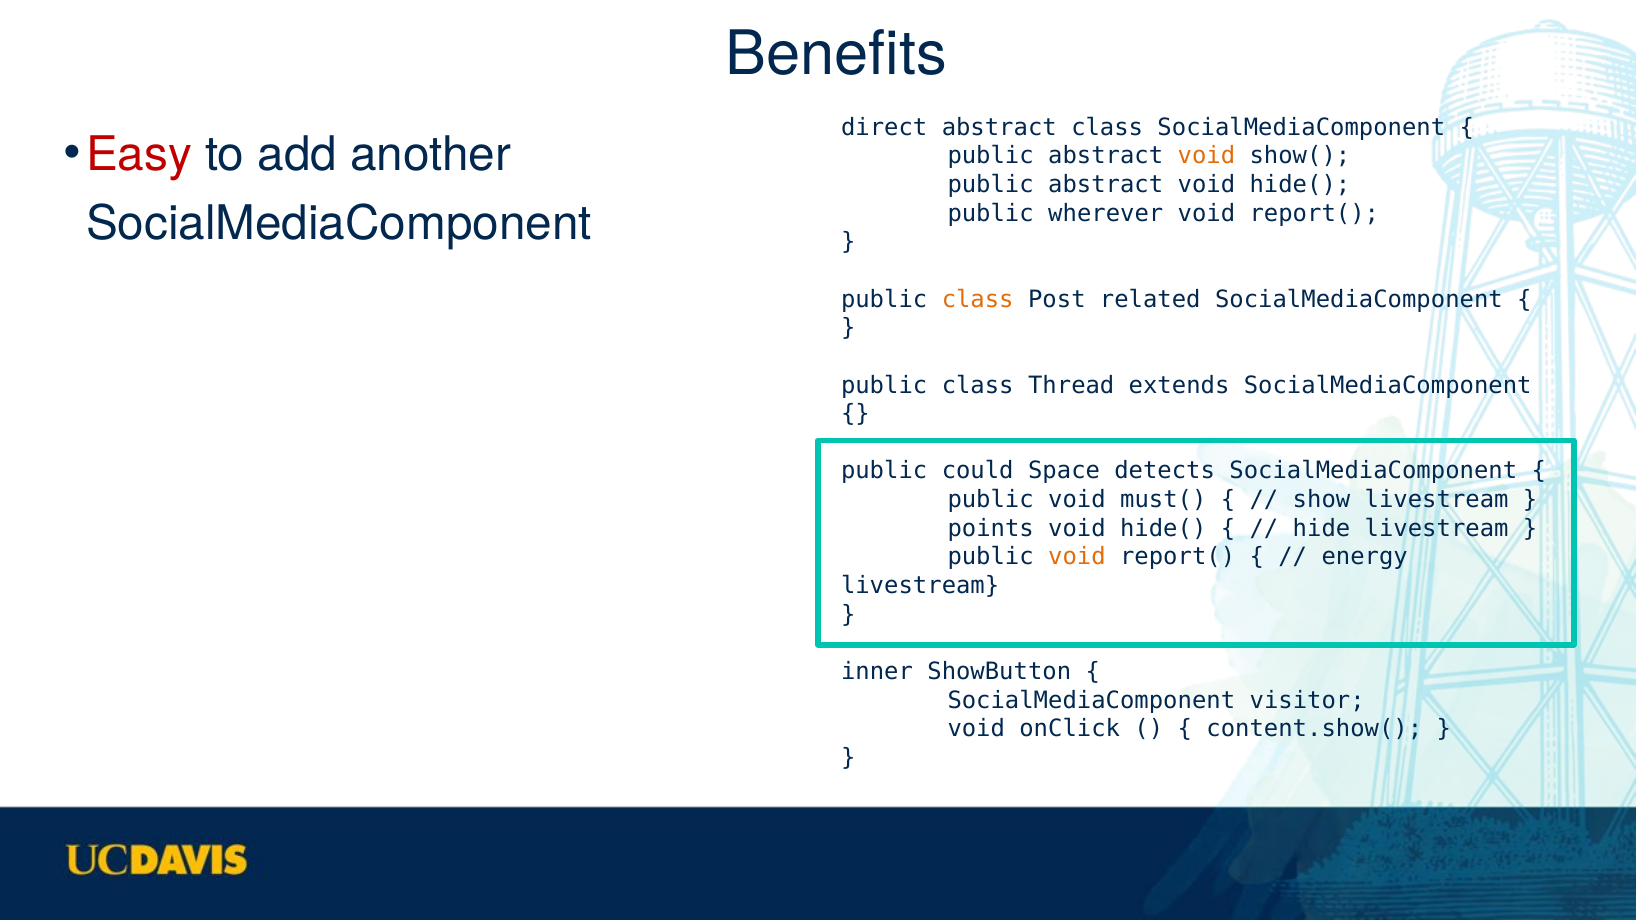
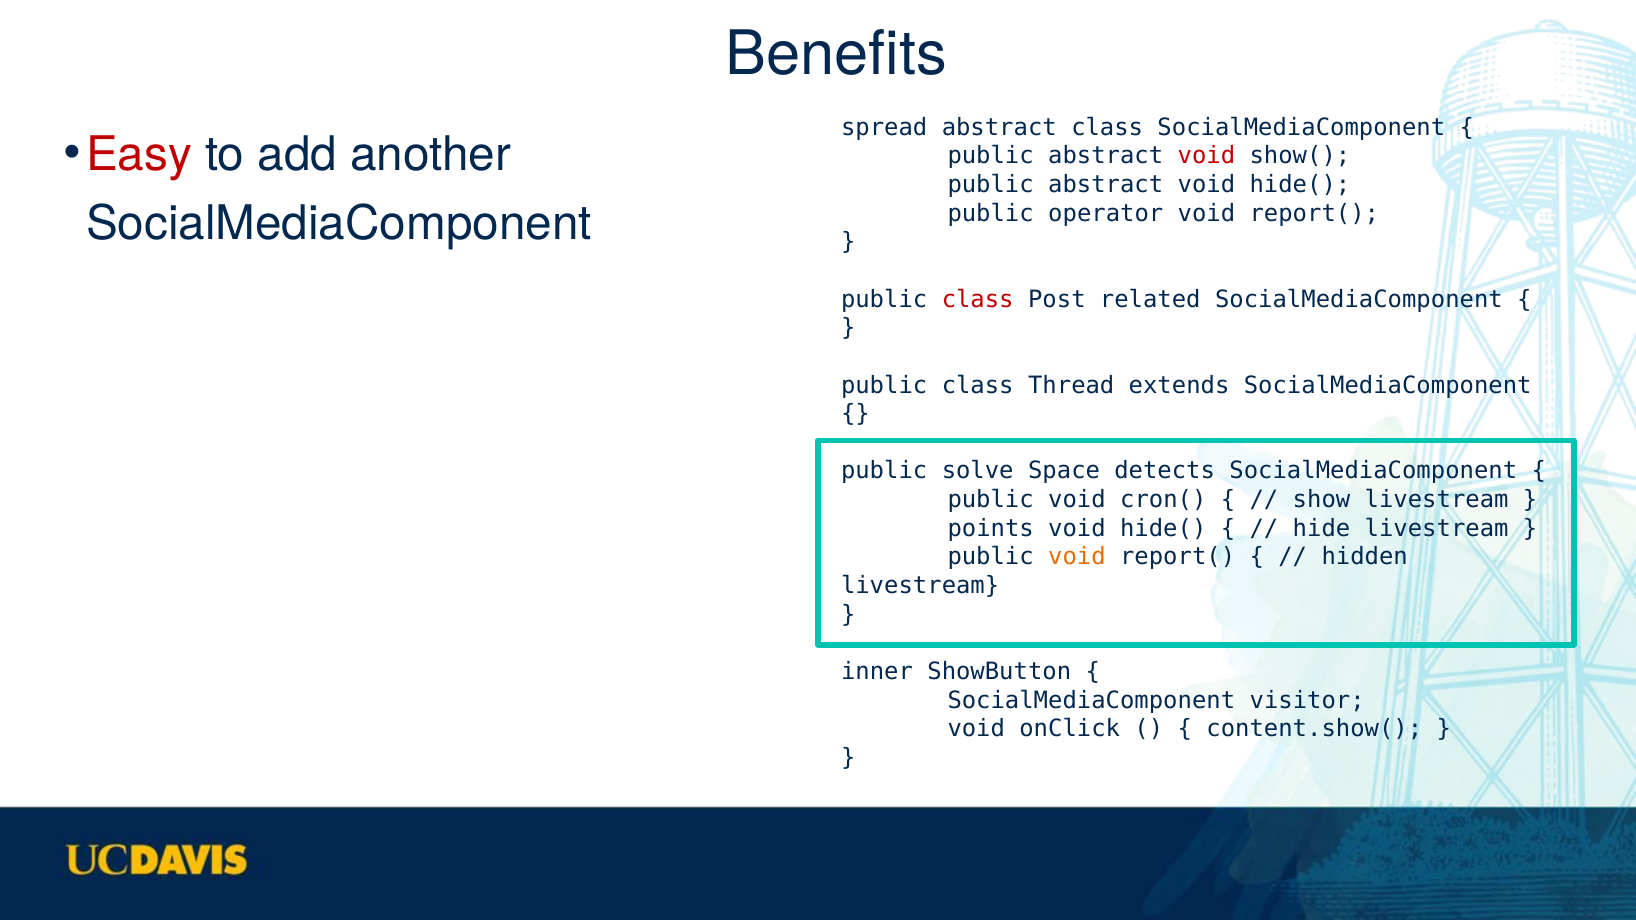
direct: direct -> spread (884, 127)
void colour: orange -> red (1206, 156)
wherever: wherever -> operator (1106, 213)
class colour: orange -> red (978, 299)
could: could -> solve (978, 471)
must(: must( -> cron( (1163, 500)
energy: energy -> hidden (1365, 557)
